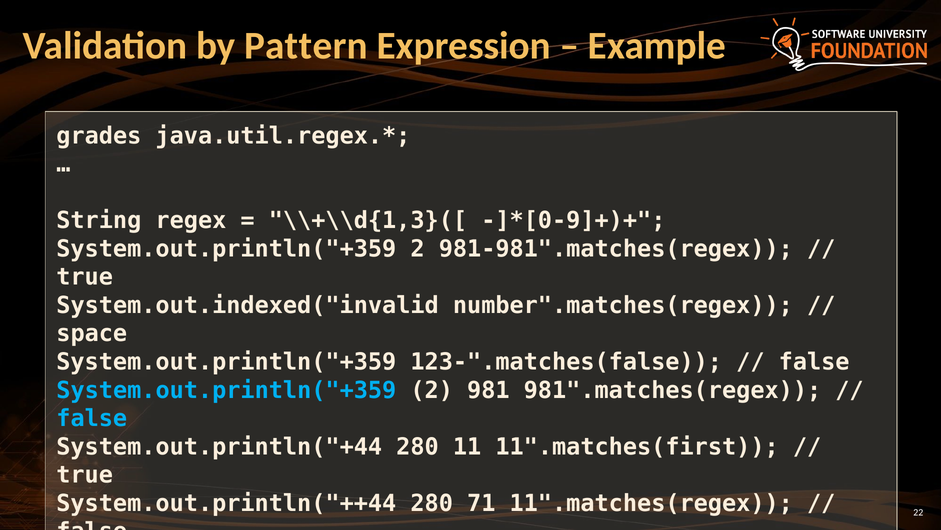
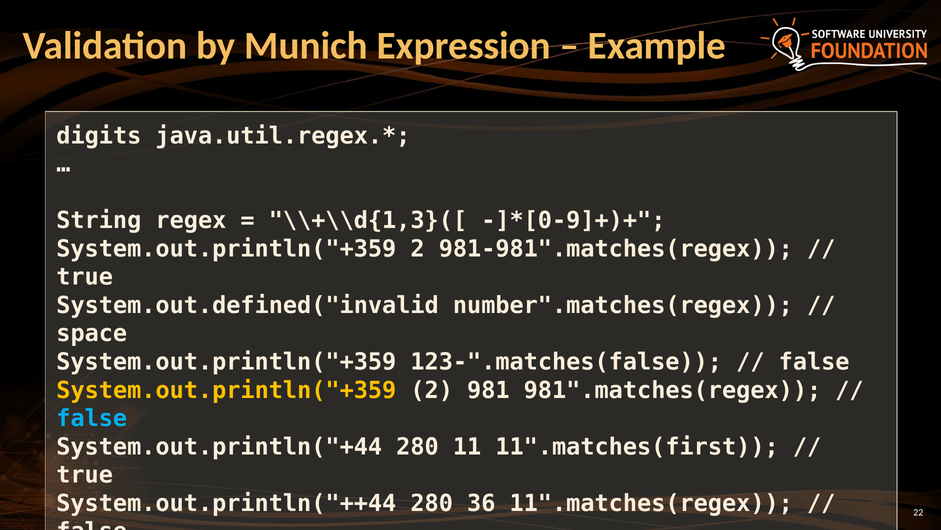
Pattern: Pattern -> Munich (306, 46)
grades: grades -> digits (99, 136)
System.out.indexed("invalid: System.out.indexed("invalid -> System.out.defined("invalid (248, 305)
System.out.println("+359 colour: light blue -> yellow (226, 390)
71: 71 -> 36 (481, 503)
